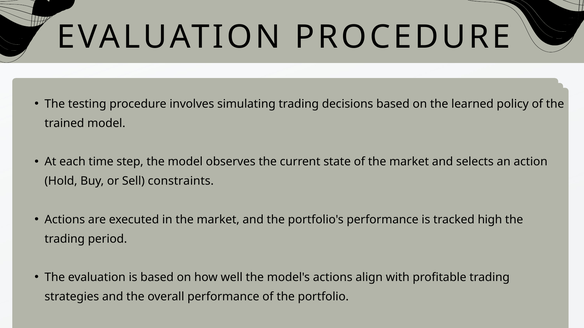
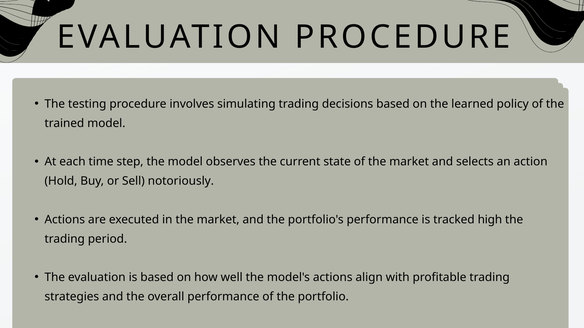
constraints: constraints -> notoriously (181, 181)
